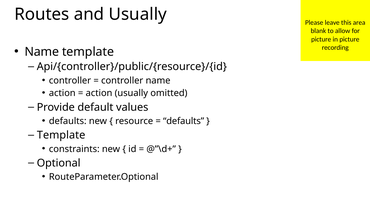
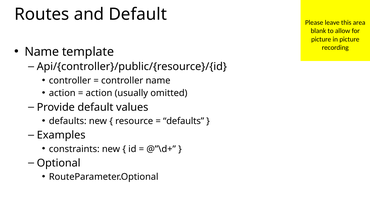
and Usually: Usually -> Default (138, 14)
Template: Template -> Examples (61, 135)
